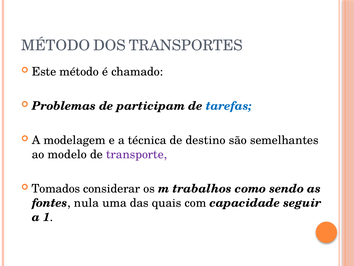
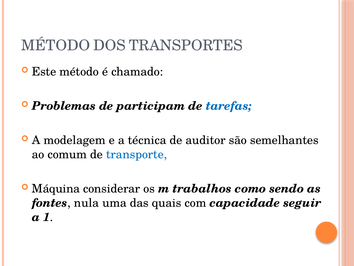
destino: destino -> auditor (206, 140)
modelo: modelo -> comum (67, 154)
transporte colour: purple -> blue (137, 154)
Tomados: Tomados -> Máquina (56, 188)
